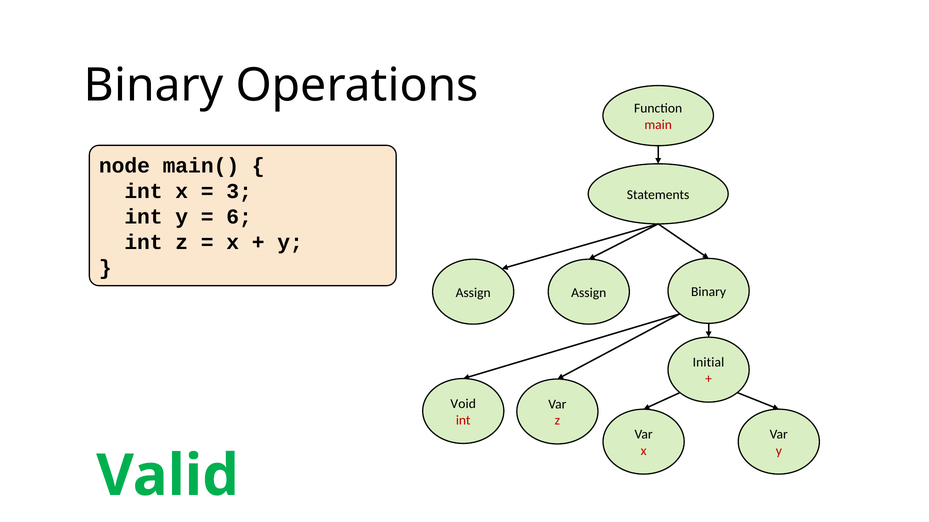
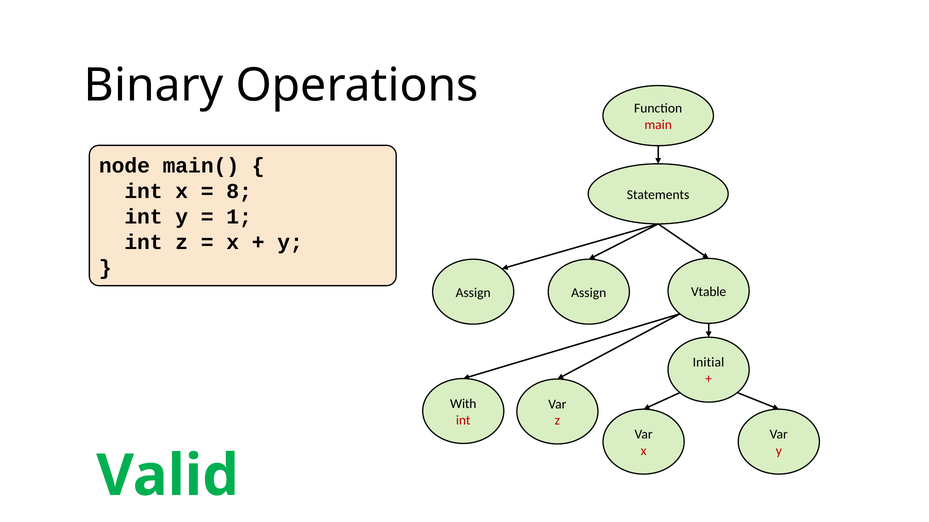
3: 3 -> 8 (239, 191)
6: 6 -> 1 (239, 217)
Assign Binary: Binary -> Vtable (709, 292)
Void: Void -> With (463, 404)
